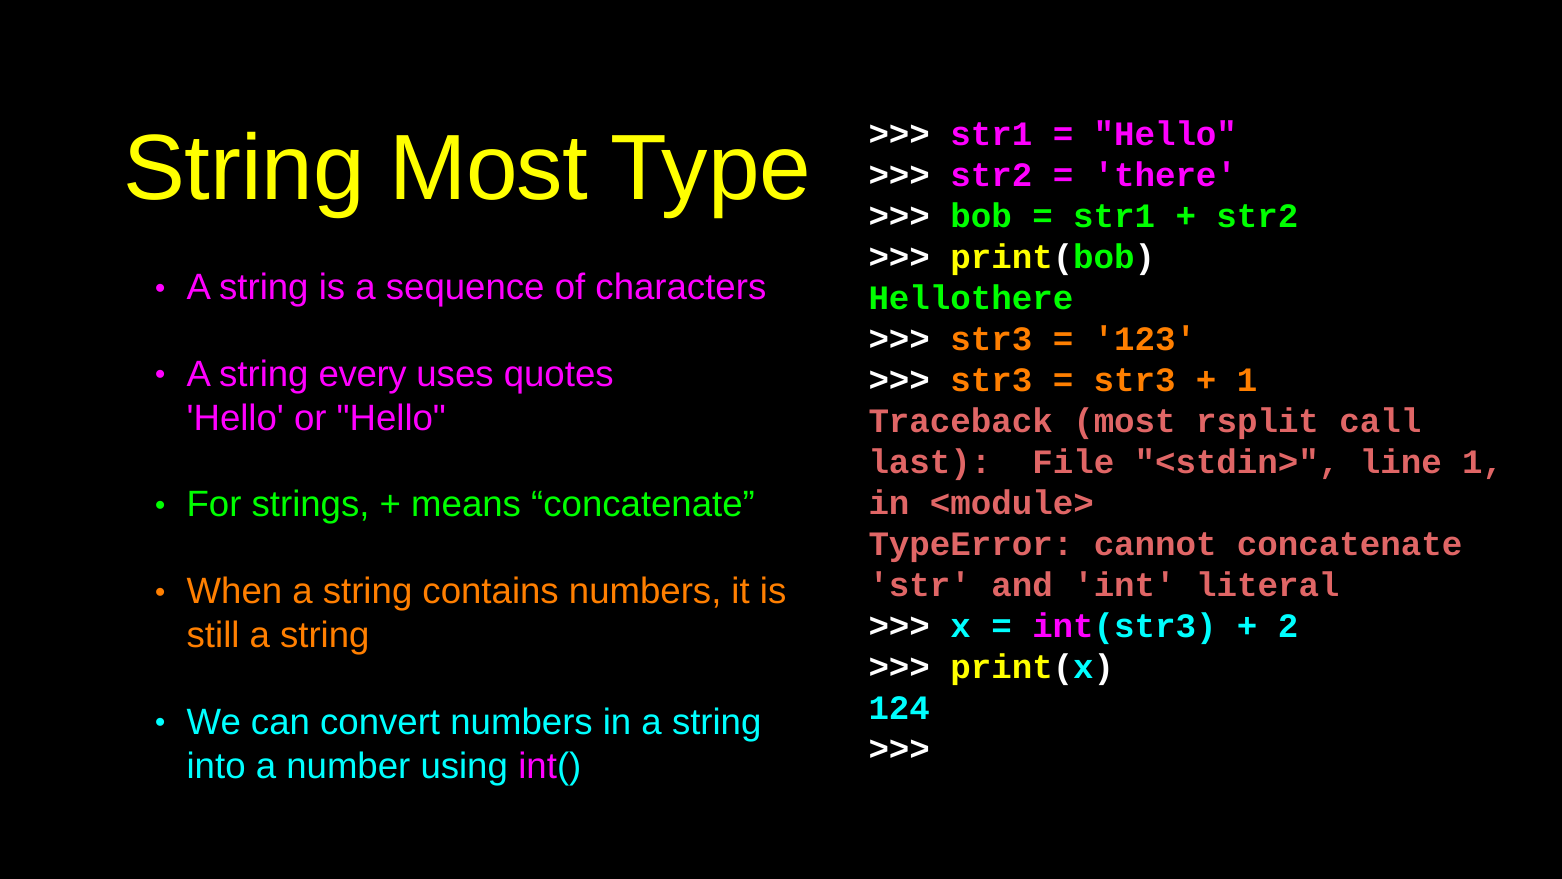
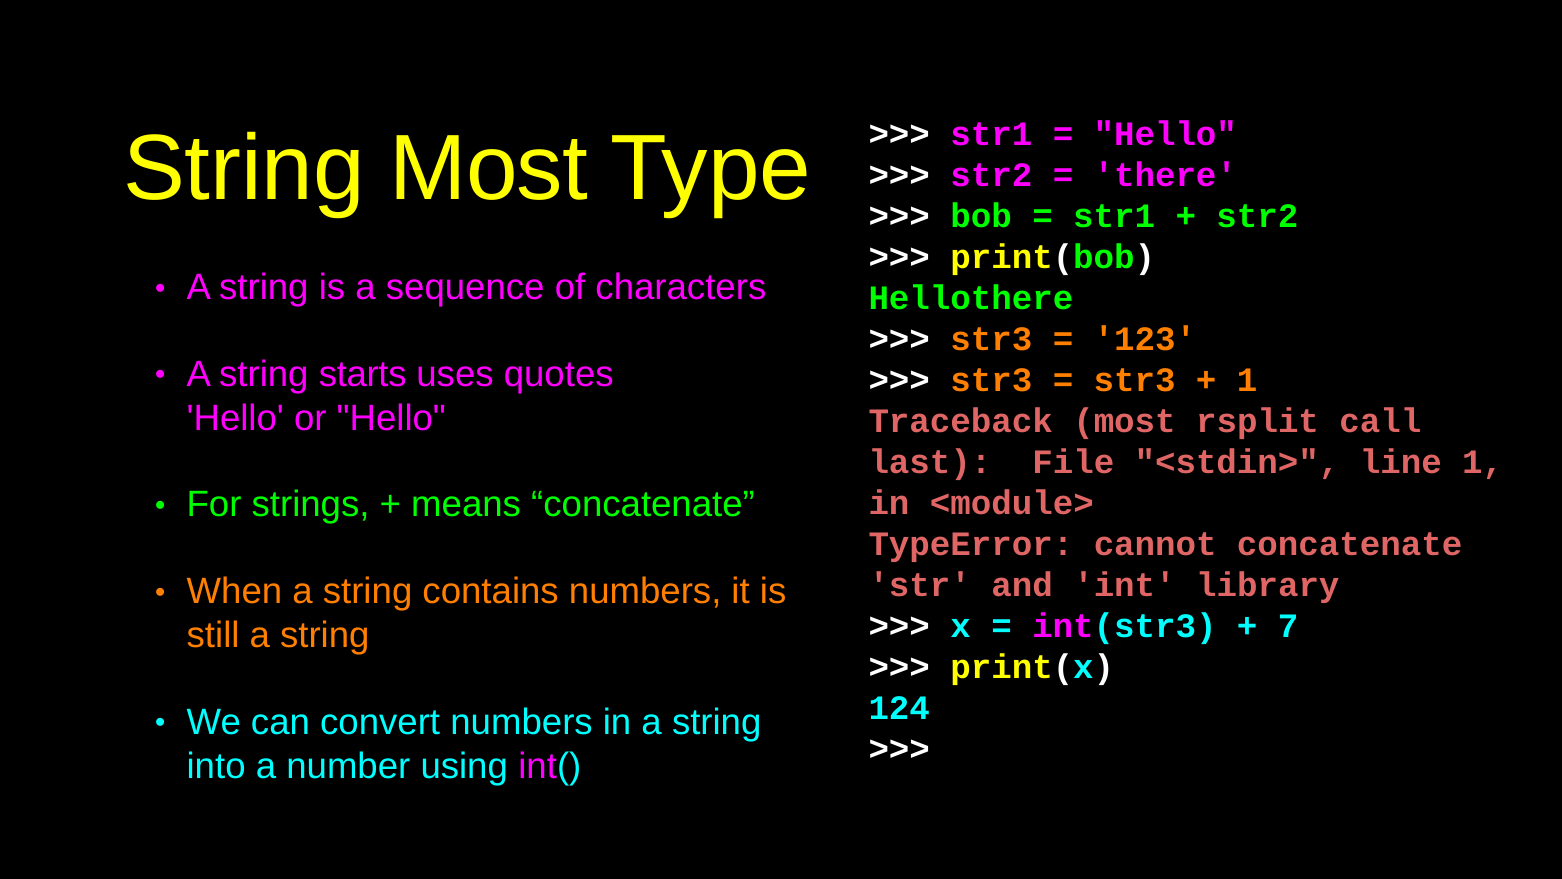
every: every -> starts (363, 374)
literal: literal -> library (1268, 585)
2: 2 -> 7 (1288, 626)
